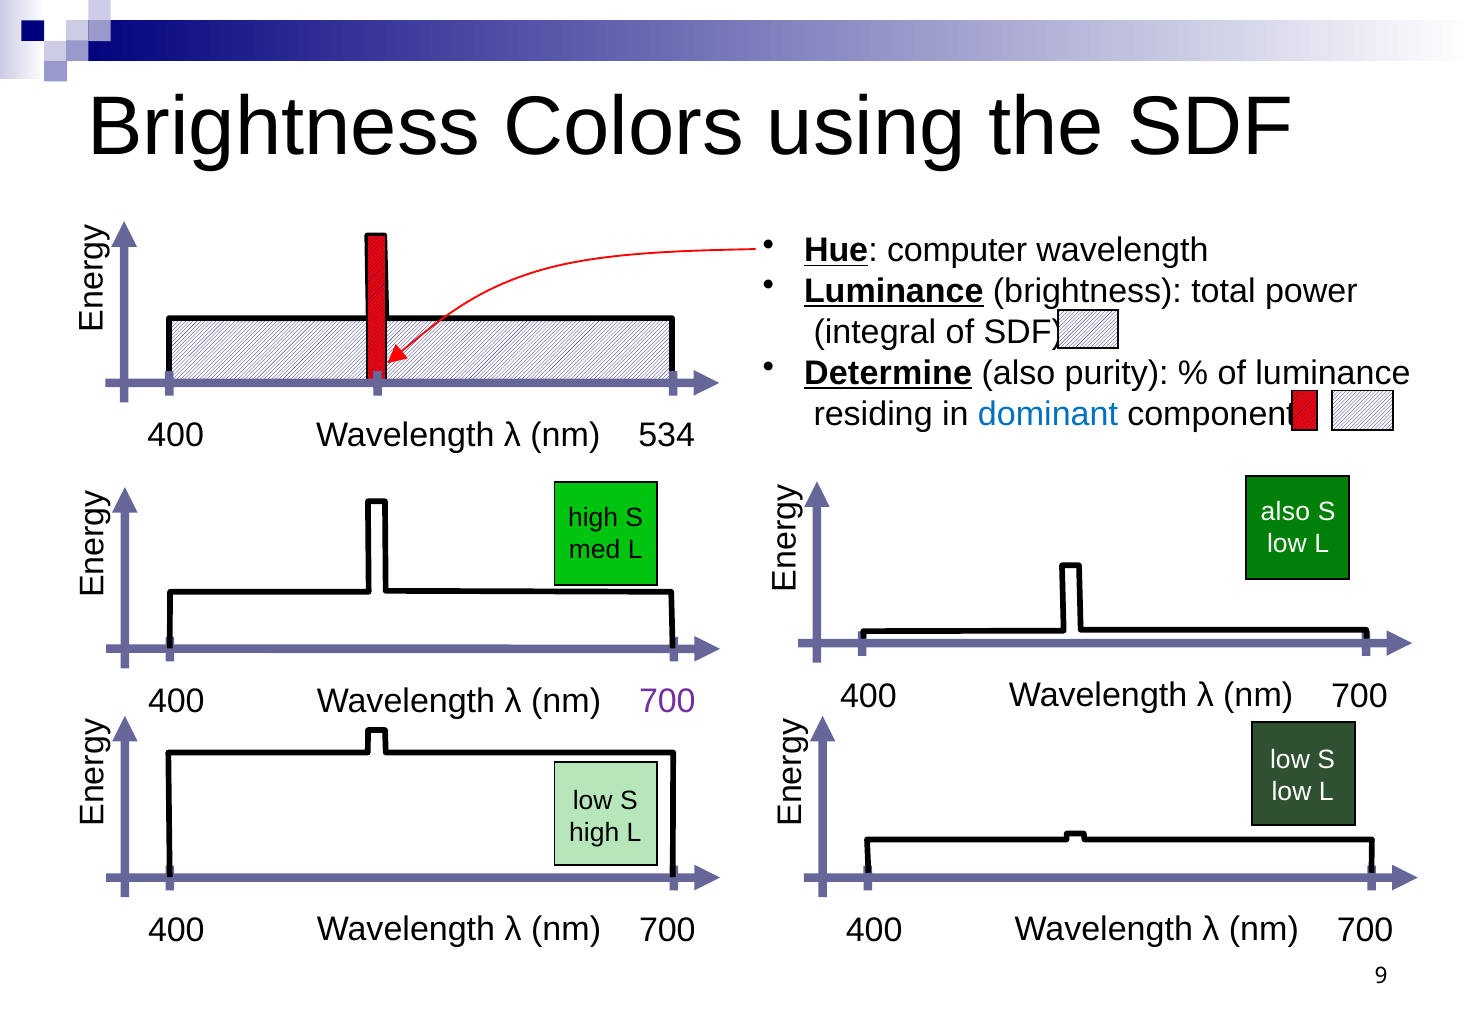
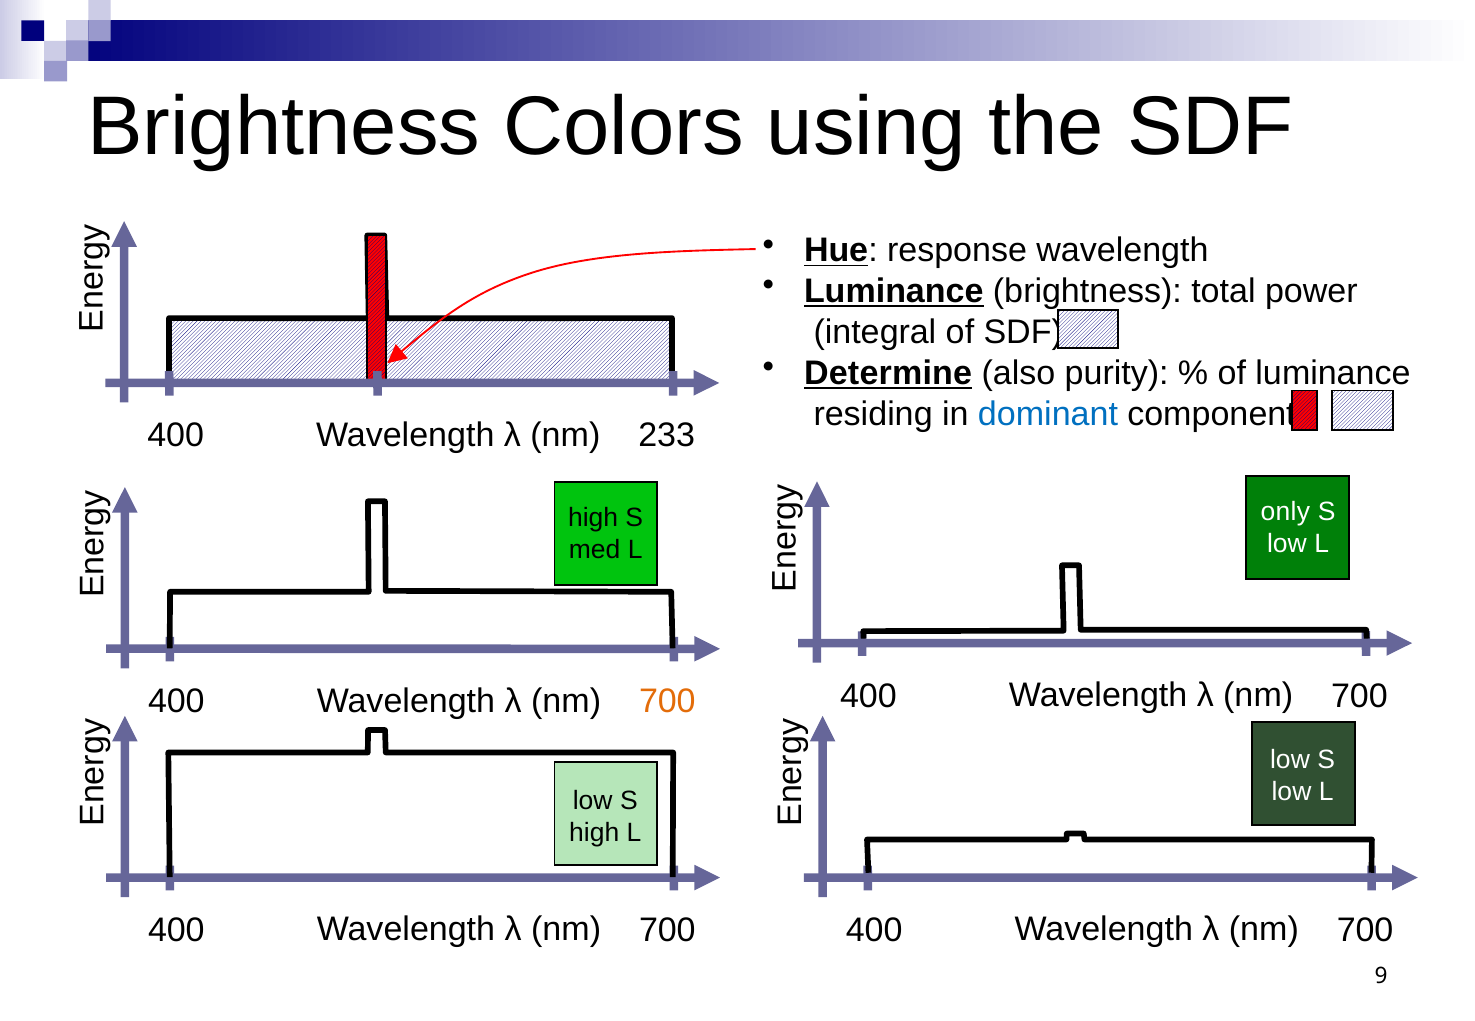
computer: computer -> response (957, 250)
534: 534 -> 233 (667, 436)
also: also -> only (1285, 512)
700 colour: purple -> orange (667, 702)
